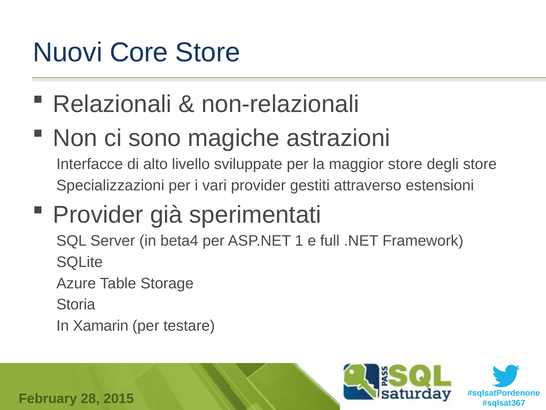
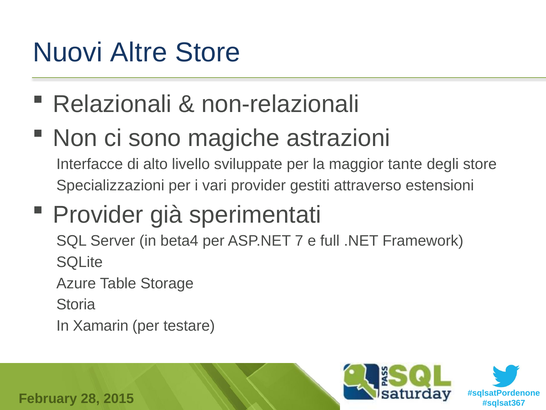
Core: Core -> Altre (139, 52)
maggior store: store -> tante (405, 164)
1: 1 -> 7 (299, 241)
